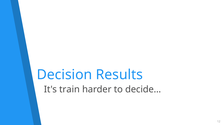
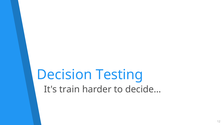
Results: Results -> Testing (119, 75)
